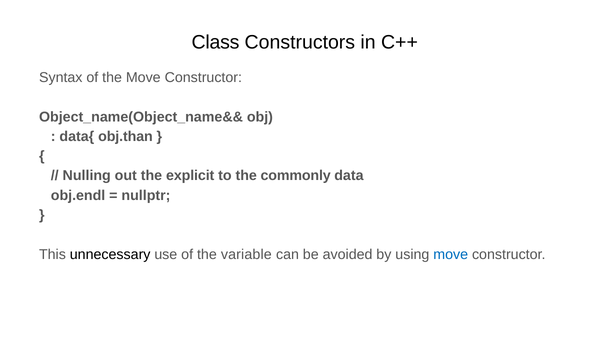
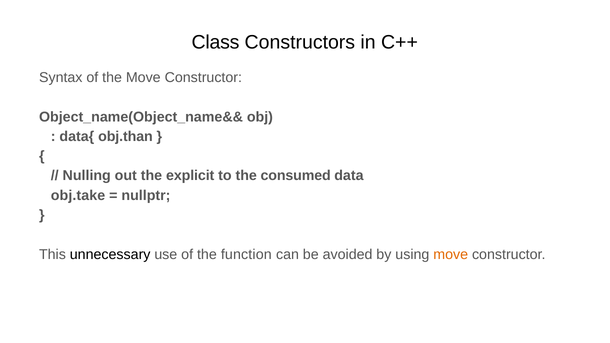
commonly: commonly -> consumed (296, 176)
obj.endl: obj.endl -> obj.take (78, 195)
variable: variable -> function (246, 254)
move colour: blue -> orange (451, 254)
